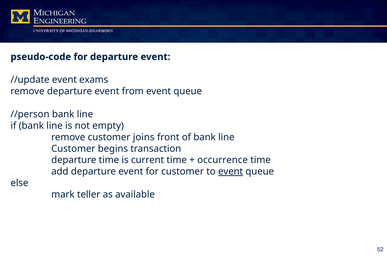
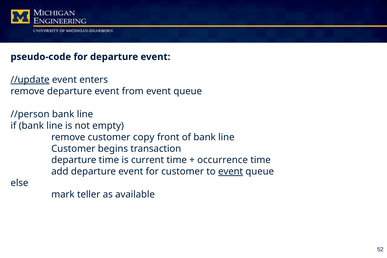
//update underline: none -> present (30, 80)
exams: exams -> enters (94, 80)
joins: joins -> copy (144, 137)
